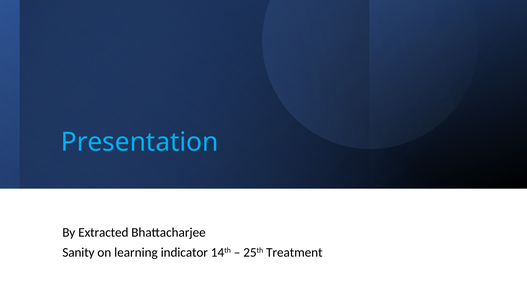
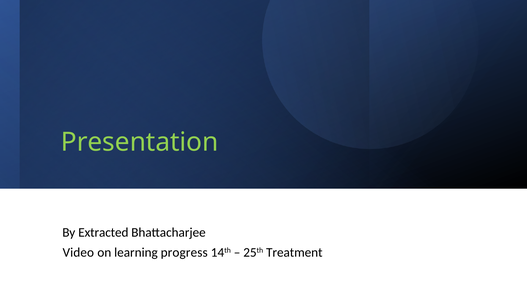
Presentation colour: light blue -> light green (140, 142)
Sanity: Sanity -> Video (78, 252)
indicator: indicator -> progress (184, 252)
